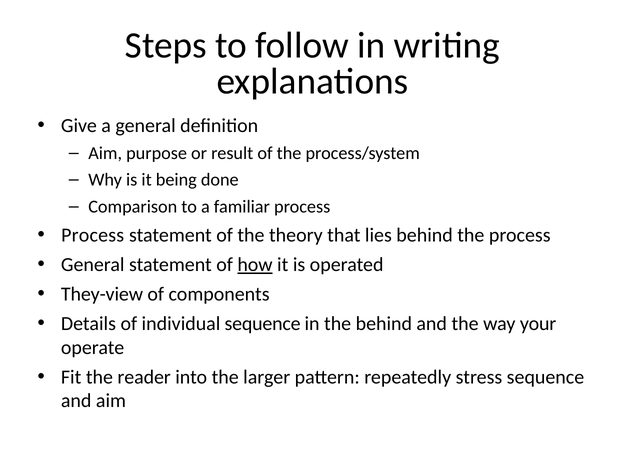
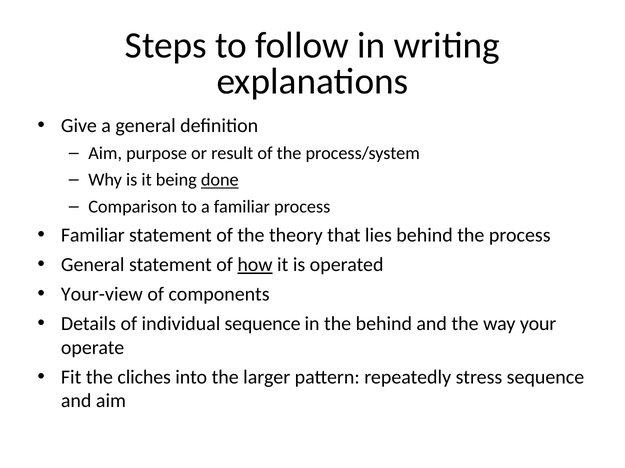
done underline: none -> present (220, 180)
Process: Process -> Familiar (93, 236)
They-view: They-view -> Your-view (102, 295)
reader: reader -> cliches (144, 378)
